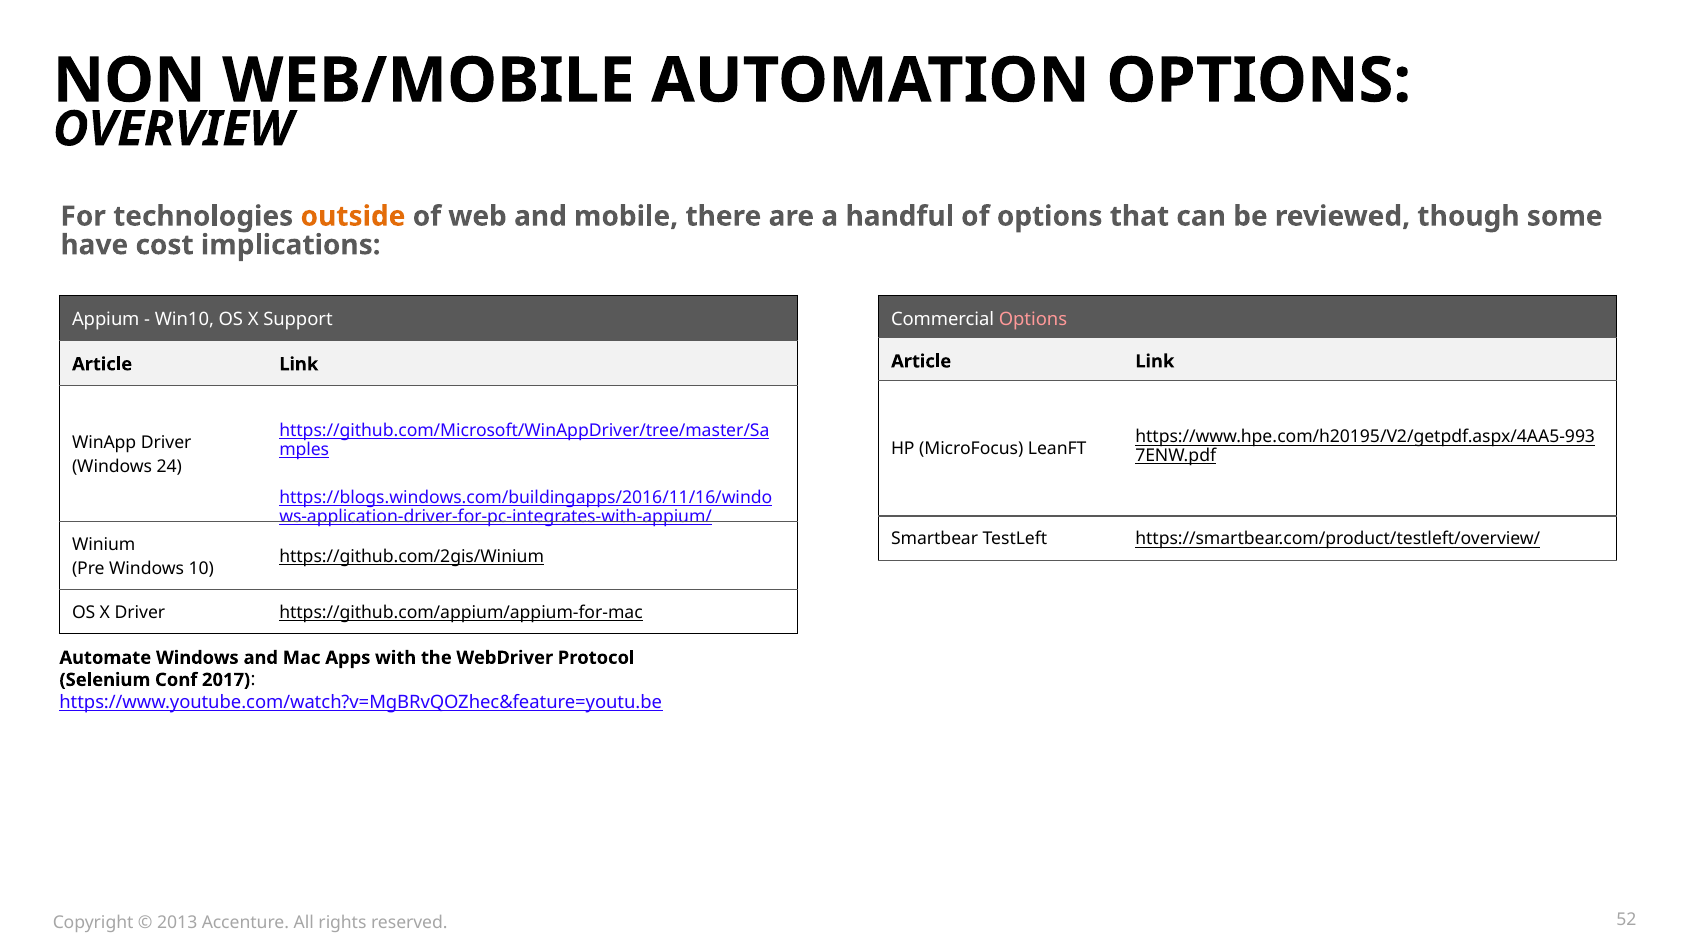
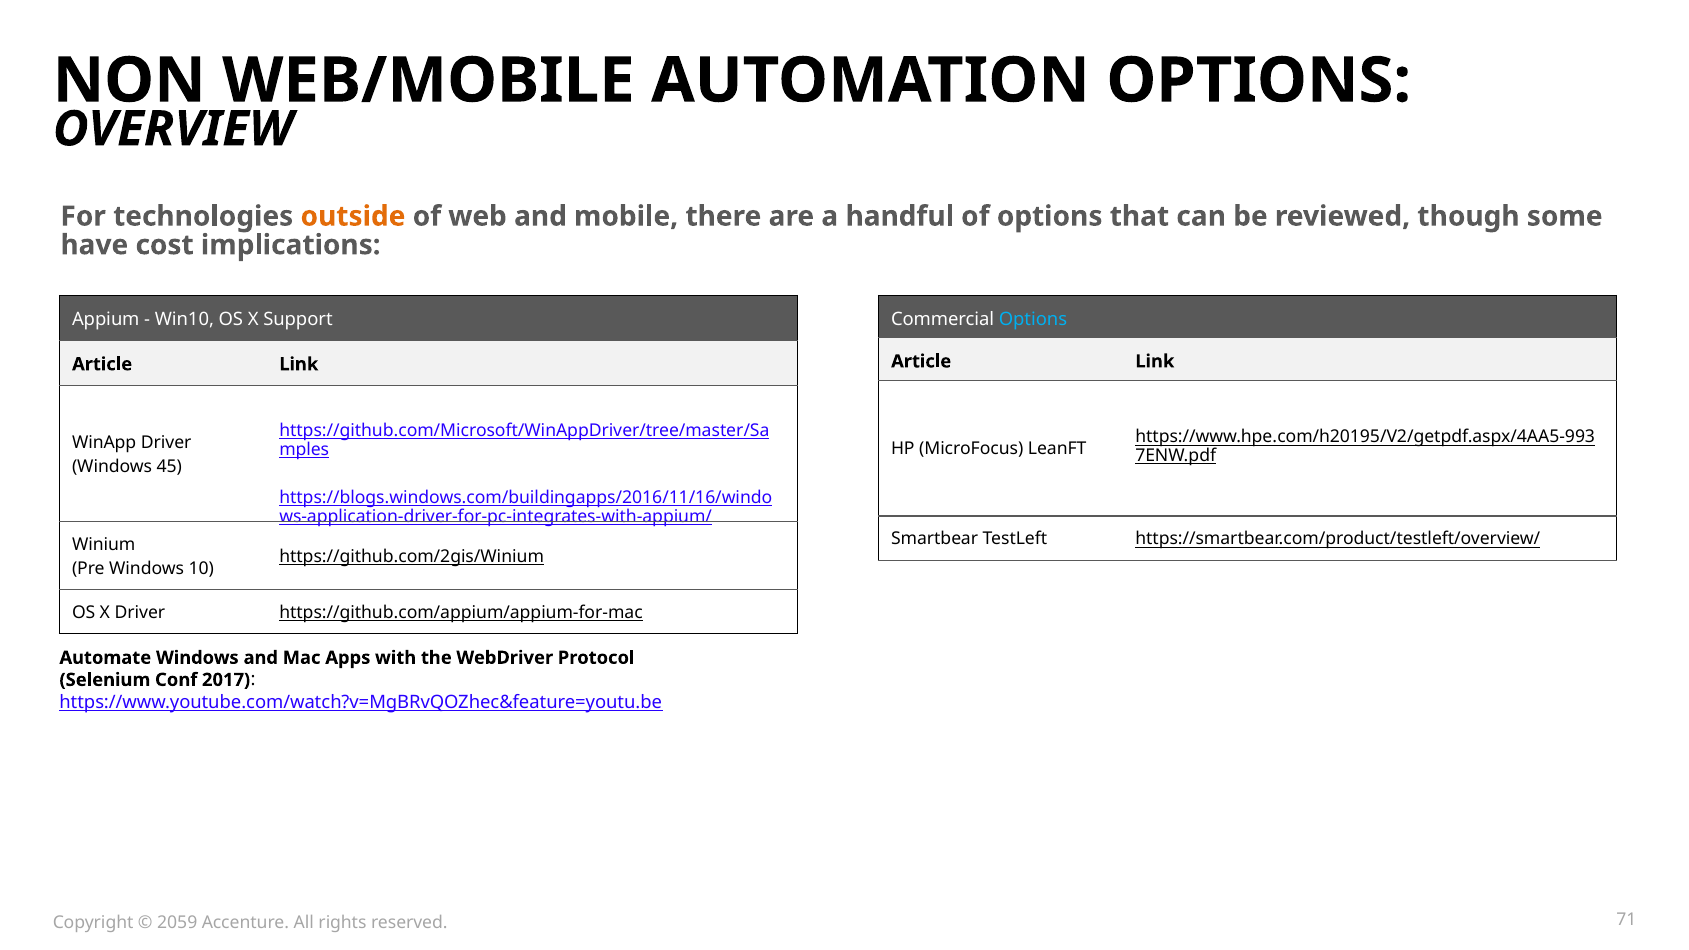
Options colour: pink -> light blue (1033, 319)
24: 24 -> 45 (169, 467)
2013: 2013 -> 2059 (177, 922)
52: 52 -> 71 (1626, 920)
